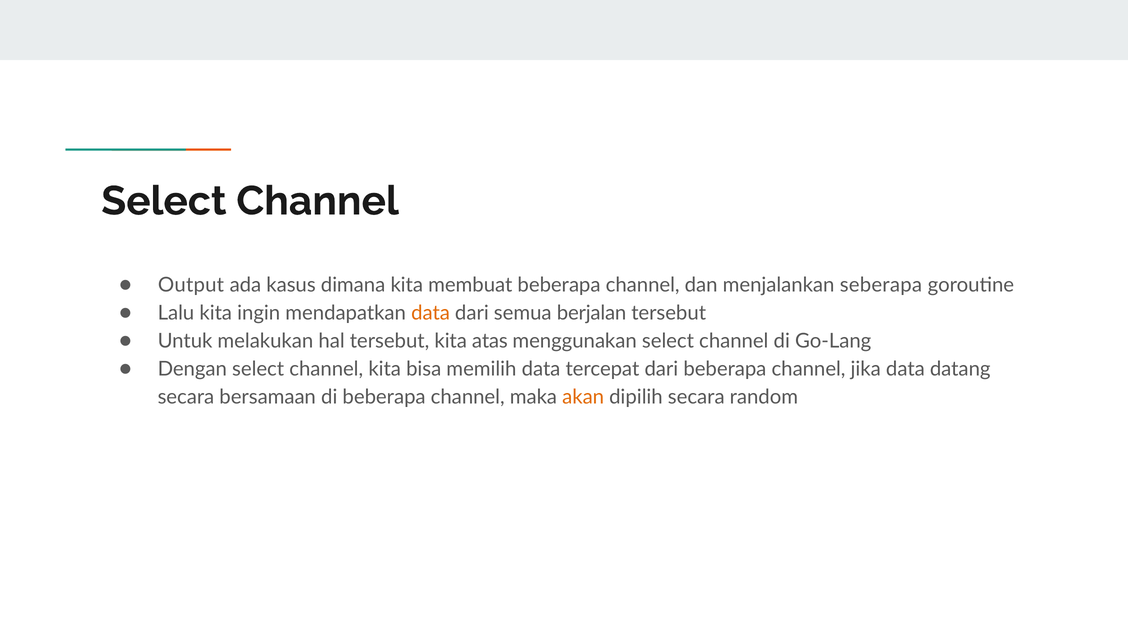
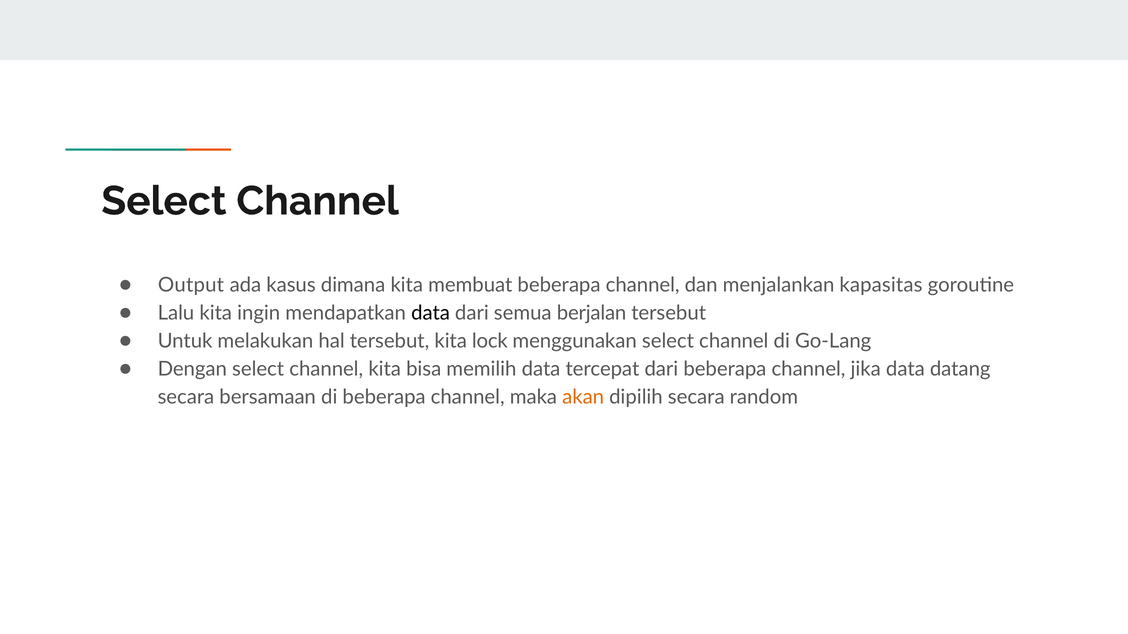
seberapa: seberapa -> kapasitas (881, 285)
data colour: orange -> black (431, 313)
atas: atas -> lock (490, 341)
